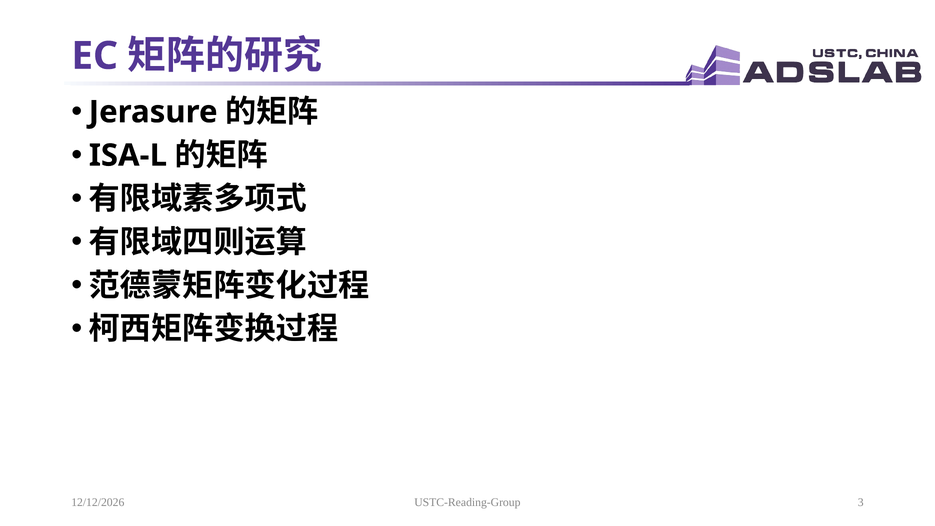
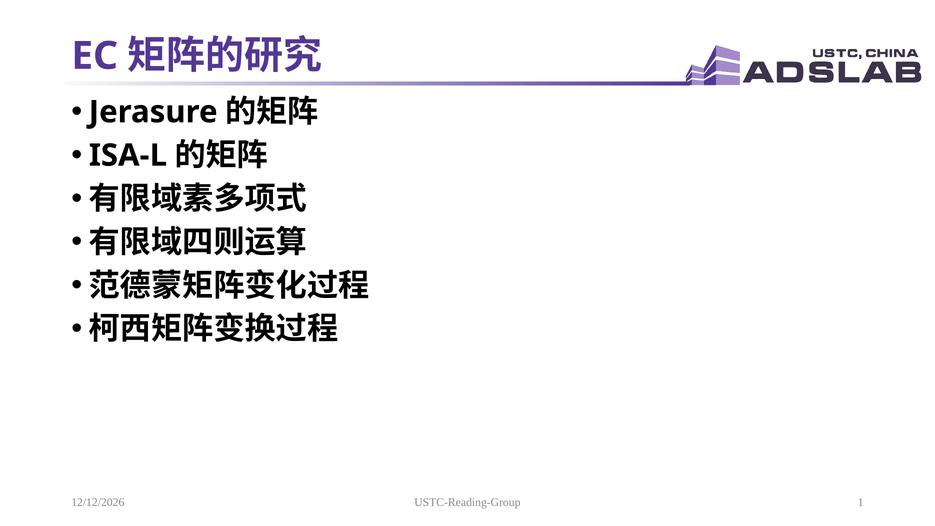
3: 3 -> 1 (861, 502)
